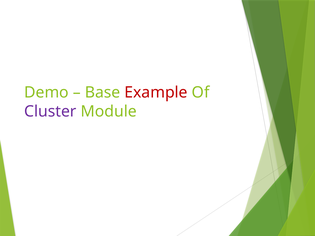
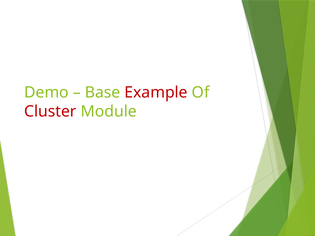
Cluster colour: purple -> red (50, 112)
